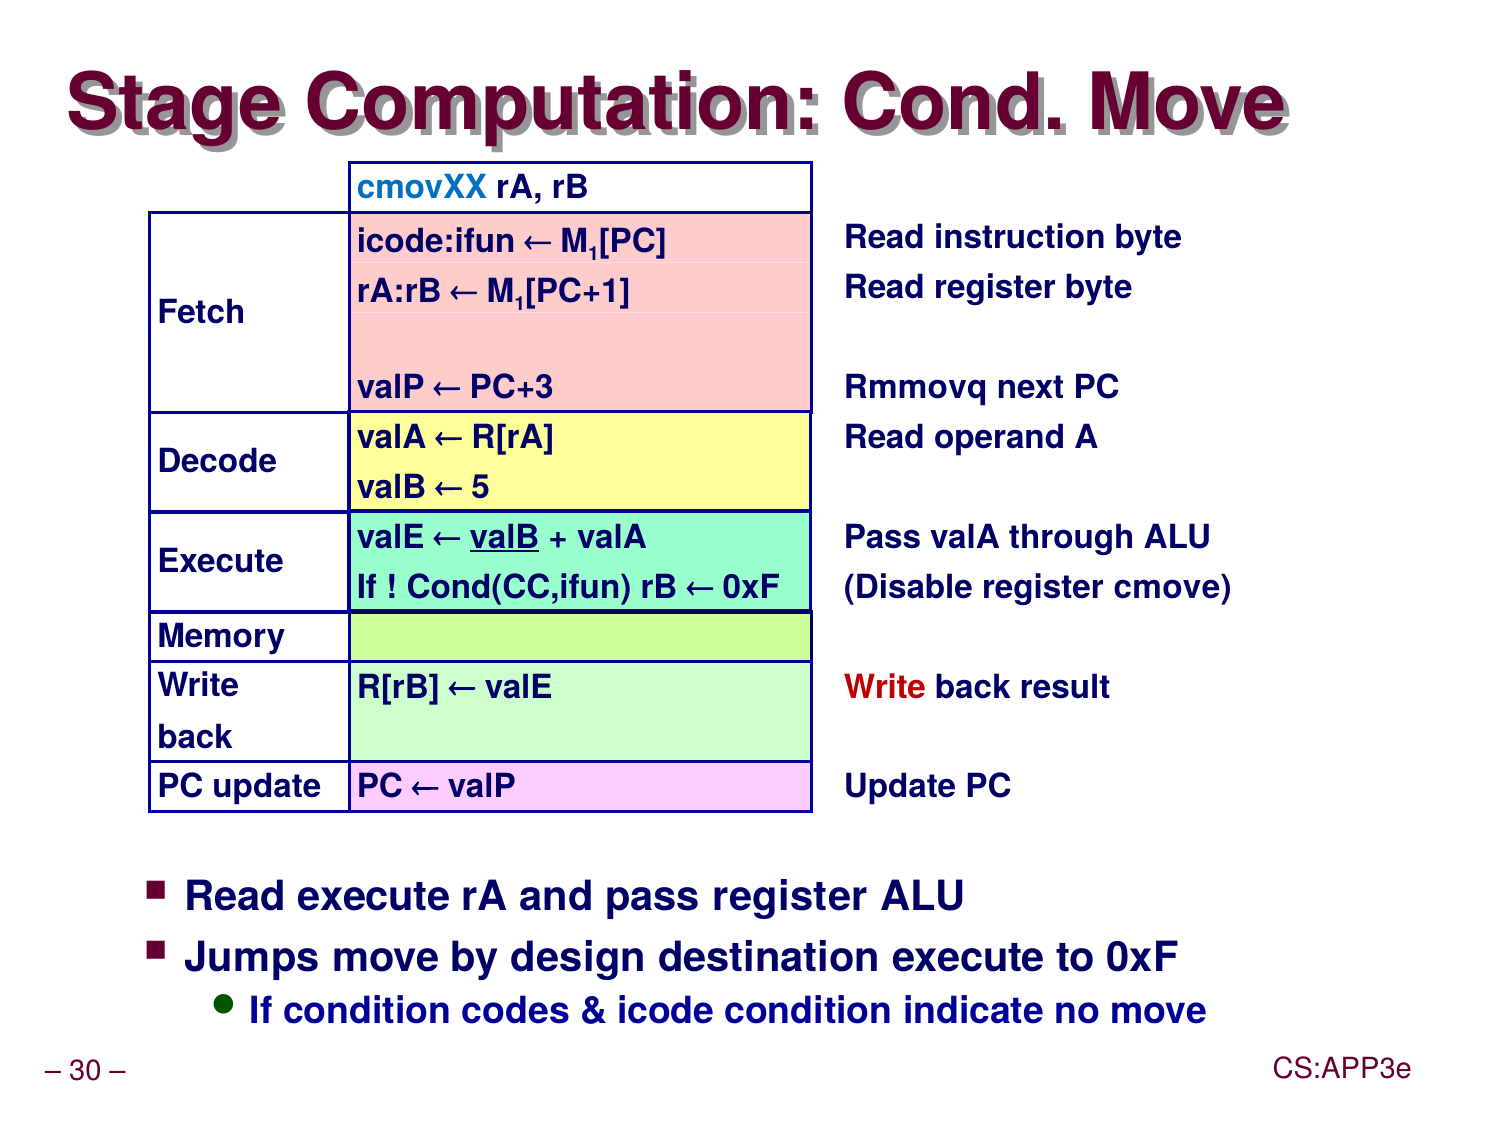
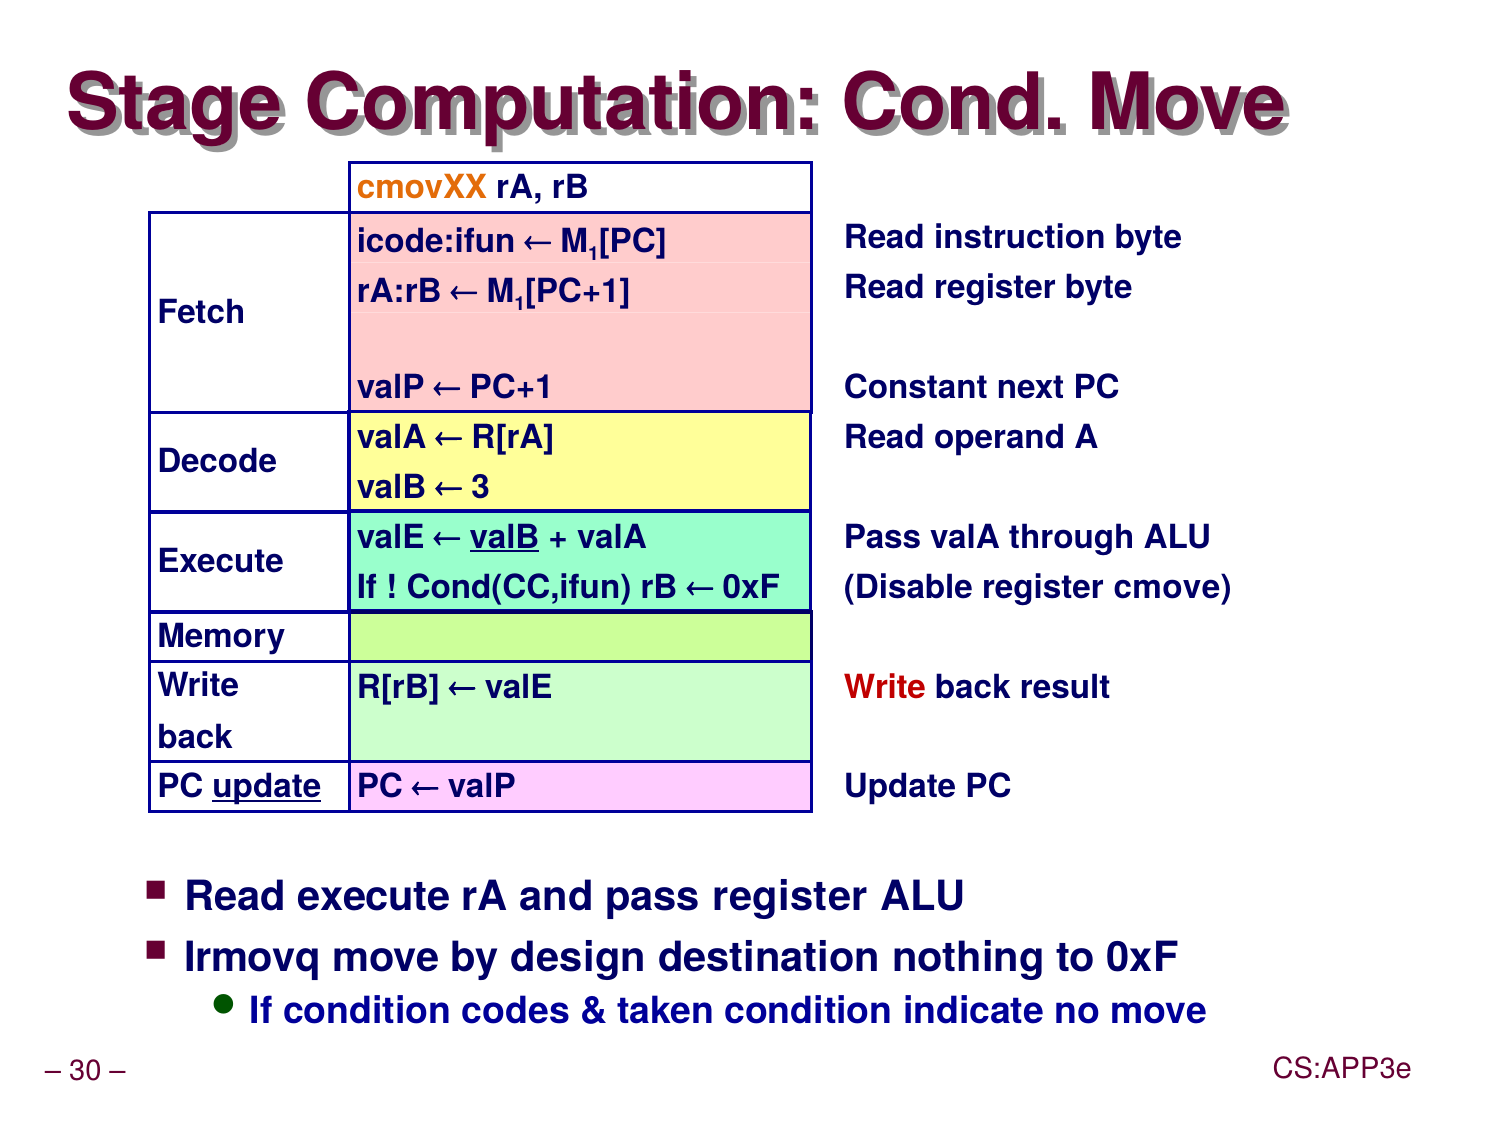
cmovXX colour: blue -> orange (422, 187)
PC+3: PC+3 -> PC+1 (512, 387)
Rmmovq: Rmmovq -> Constant (916, 387)
5: 5 -> 3 (481, 487)
update underline: none -> present (267, 786)
Jumps: Jumps -> Irmovq (253, 957)
destination execute: execute -> nothing (968, 957)
icode: icode -> taken (666, 1011)
